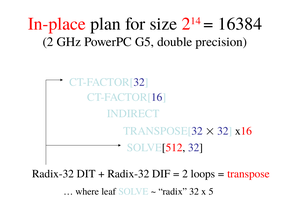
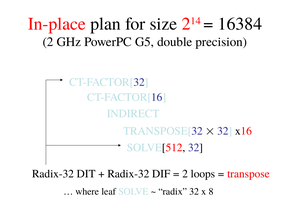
5: 5 -> 8 (211, 191)
